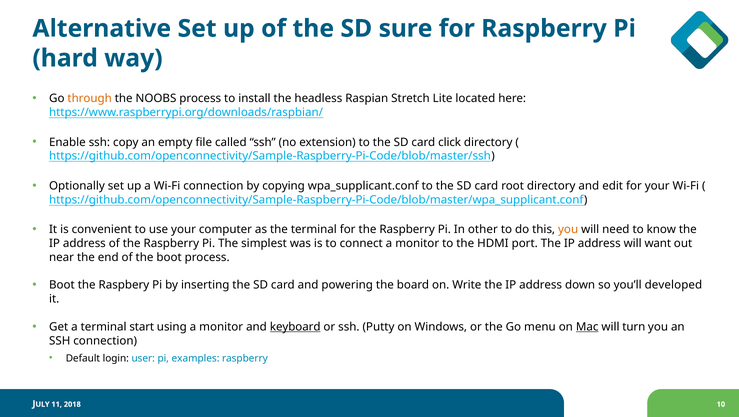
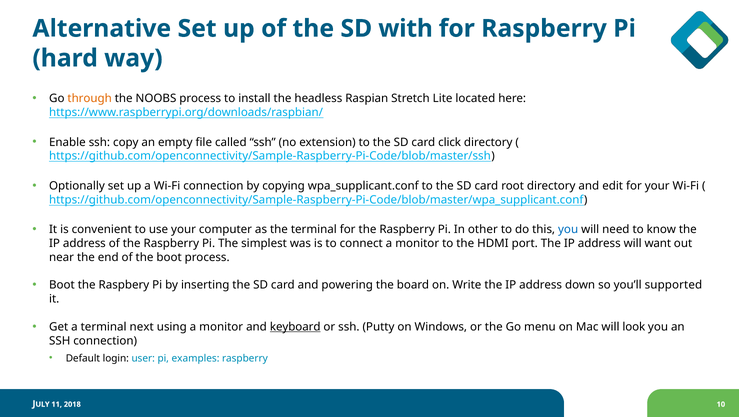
sure: sure -> with (406, 29)
you colour: orange -> blue (568, 229)
developed: developed -> supported (673, 285)
start: start -> next (142, 327)
Mac underline: present -> none (587, 327)
turn: turn -> look (634, 327)
